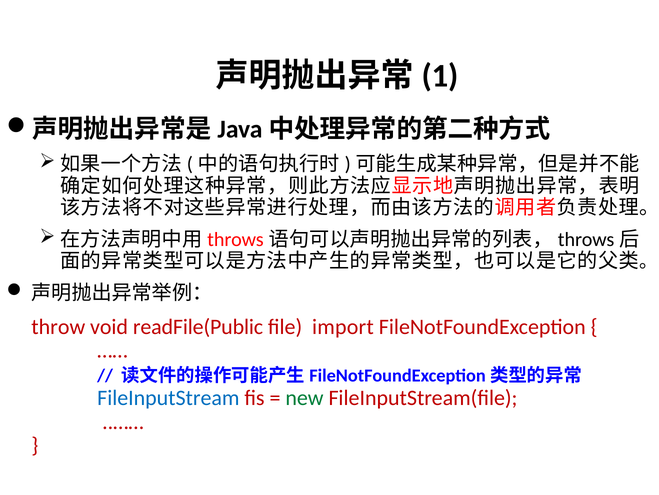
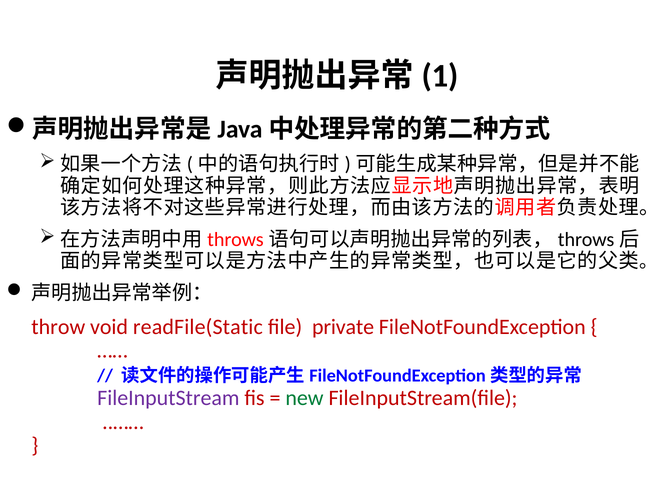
readFile(Public: readFile(Public -> readFile(Static (198, 326)
import: import -> private (343, 326)
FileInputStream colour: blue -> purple (168, 397)
